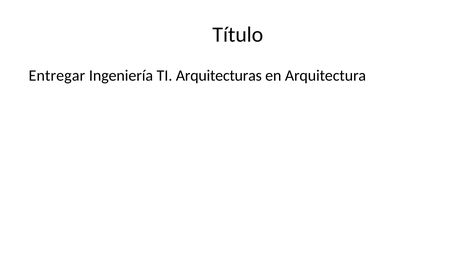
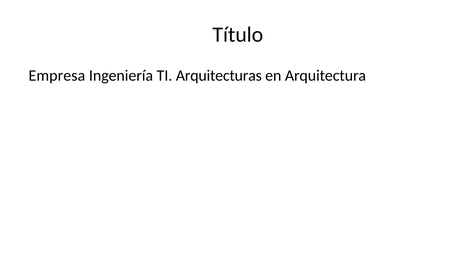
Entregar: Entregar -> Empresa (57, 75)
